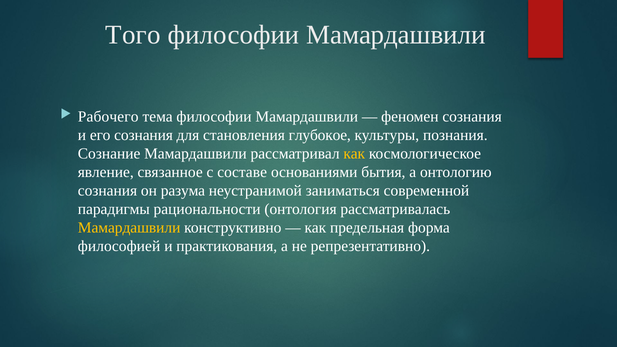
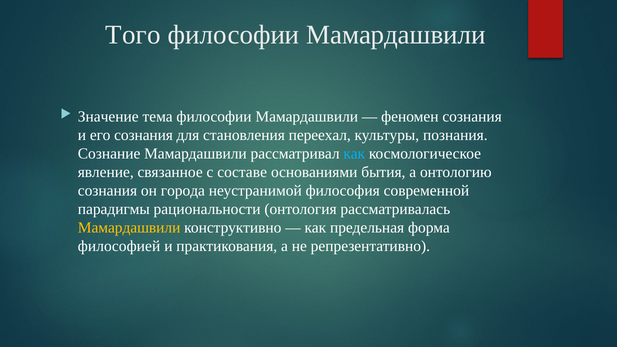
Рабочего: Рабочего -> Значение (108, 117)
глубокое: глубокое -> переехал (320, 135)
как colour: yellow -> light blue (354, 154)
разума: разума -> города (183, 191)
заниматься: заниматься -> философия (343, 191)
